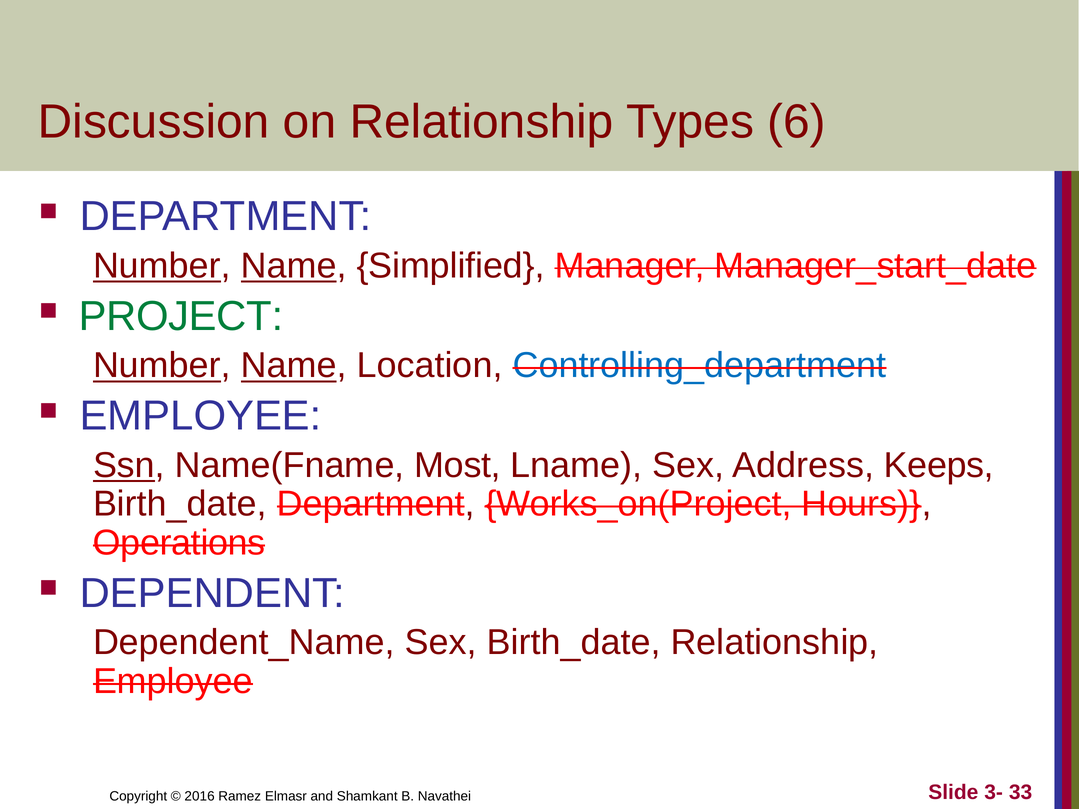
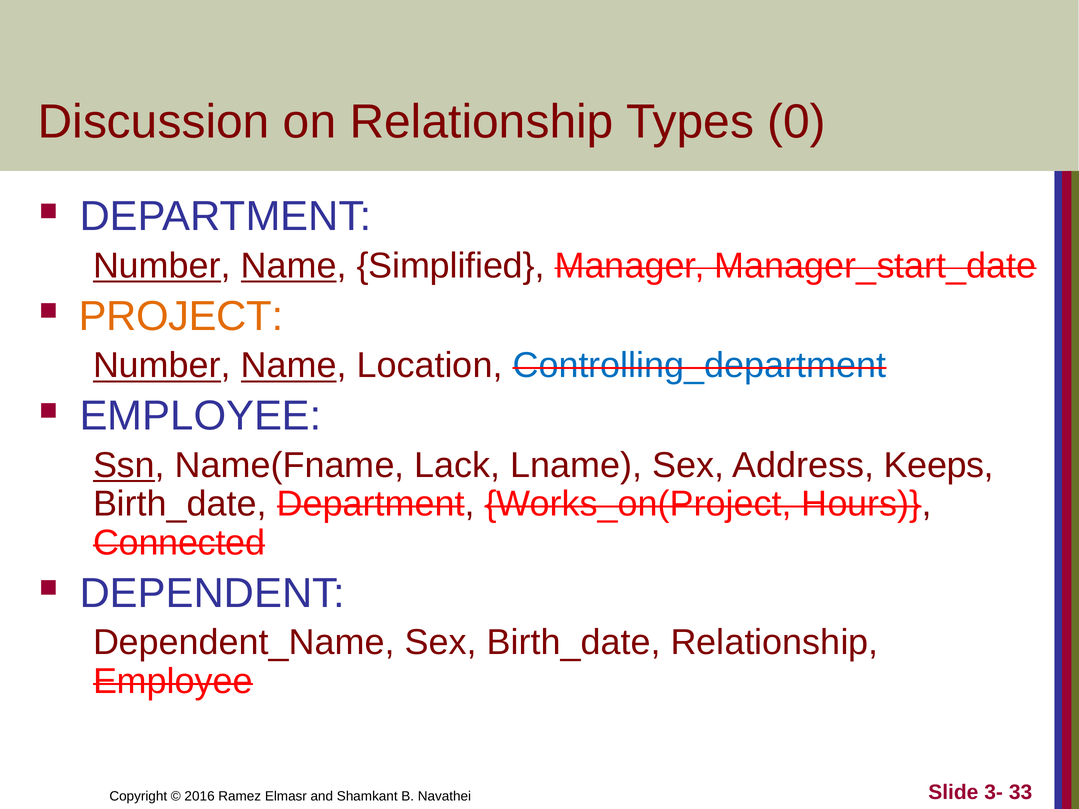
6: 6 -> 0 (797, 122)
PROJECT colour: green -> orange (181, 316)
Most: Most -> Lack (457, 465)
Operations: Operations -> Connected (179, 543)
